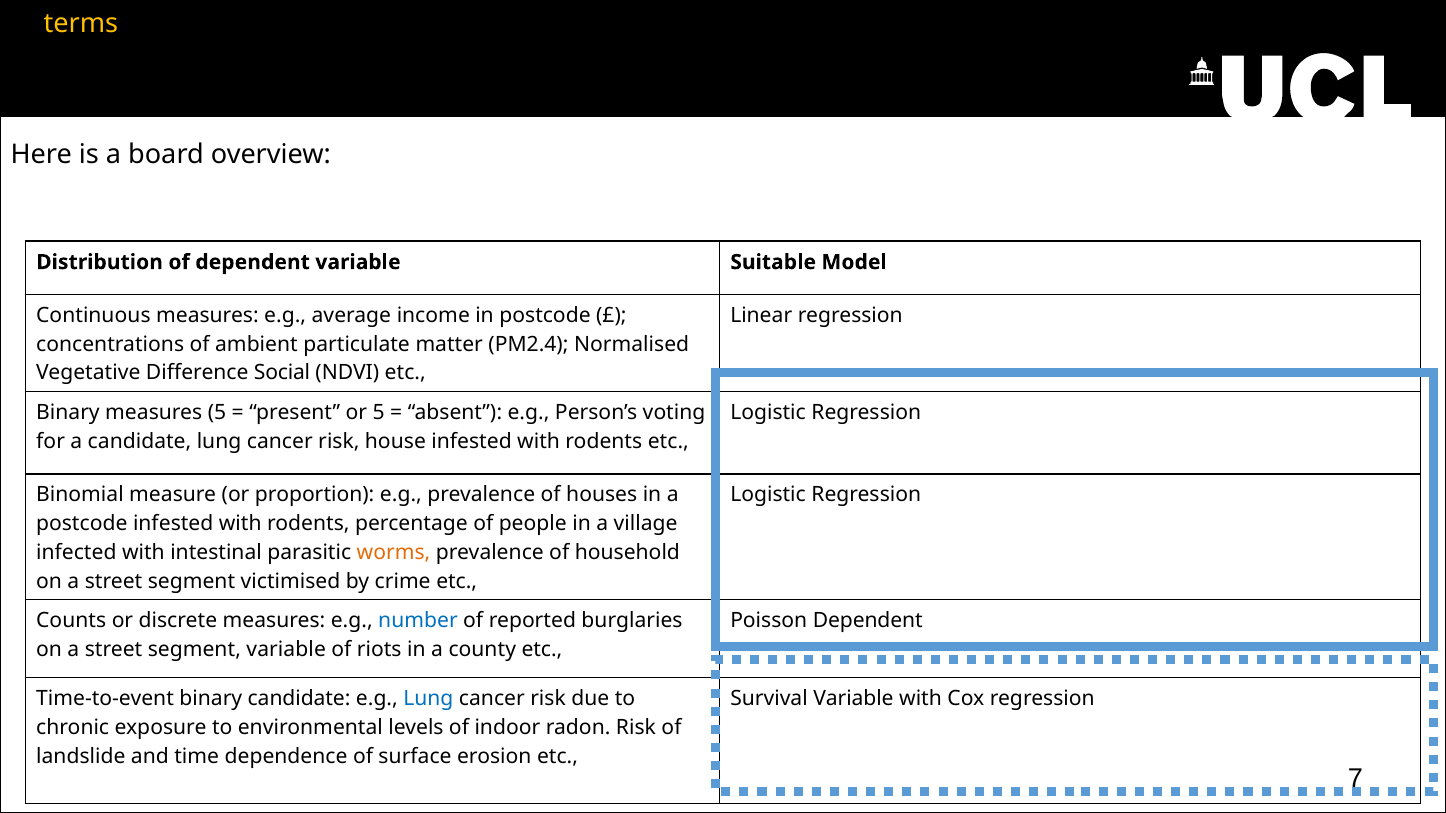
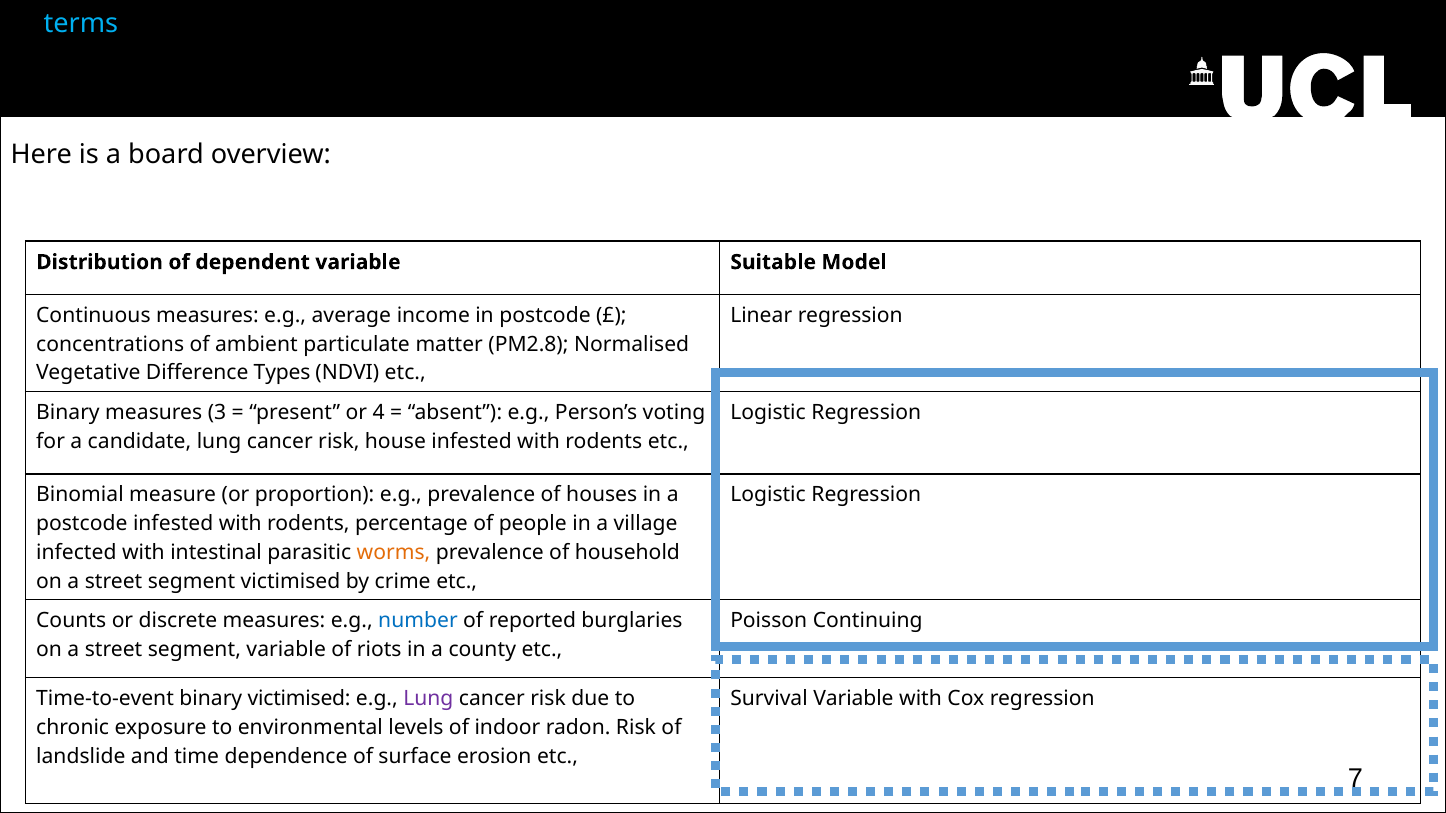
terms colour: yellow -> light blue (81, 24)
PM2.4: PM2.4 -> PM2.8 (528, 344)
Social: Social -> Types (282, 373)
measures 5: 5 -> 3 (217, 413)
or 5: 5 -> 4 (379, 413)
Poisson Dependent: Dependent -> Continuing (868, 621)
binary candidate: candidate -> victimised (299, 699)
Lung colour: blue -> purple (428, 699)
